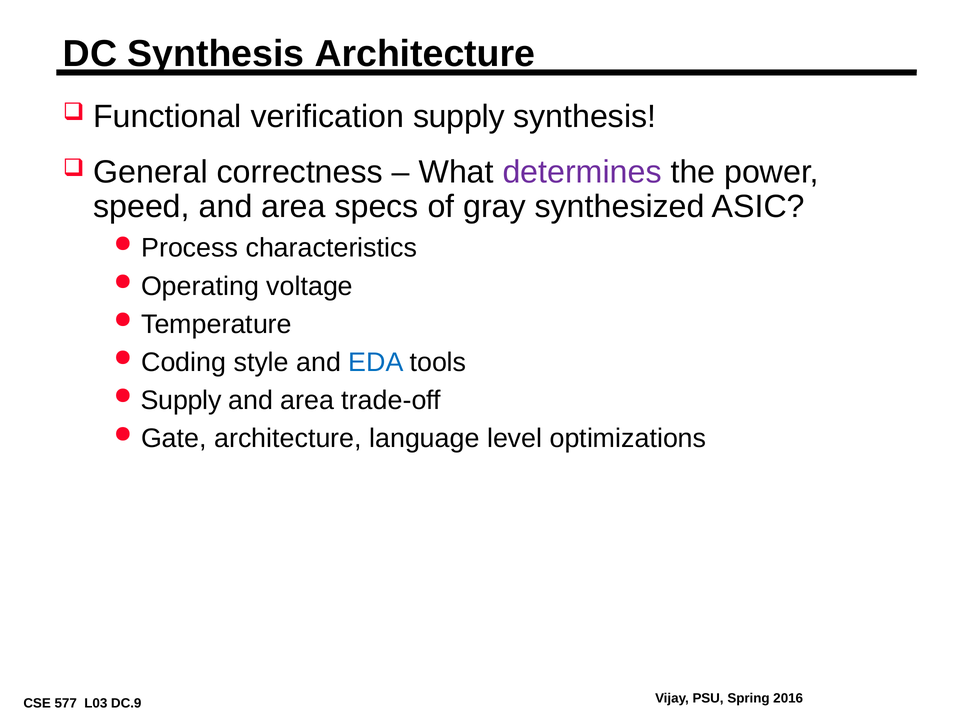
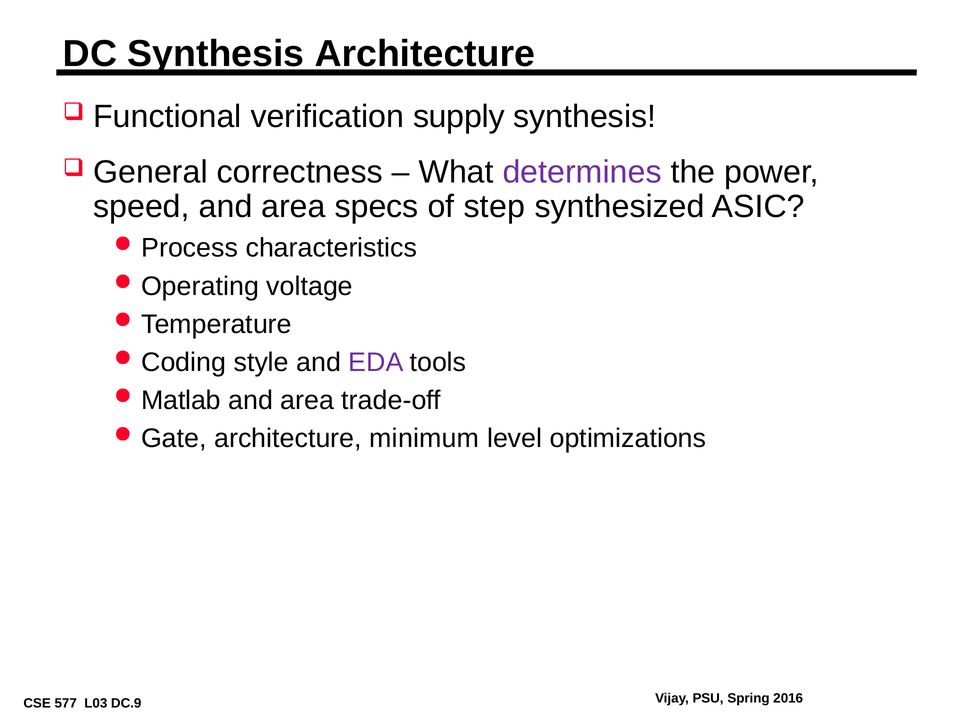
gray: gray -> step (494, 207)
EDA colour: blue -> purple (376, 362)
Supply: Supply -> Matlab (181, 400)
language: language -> minimum (424, 438)
